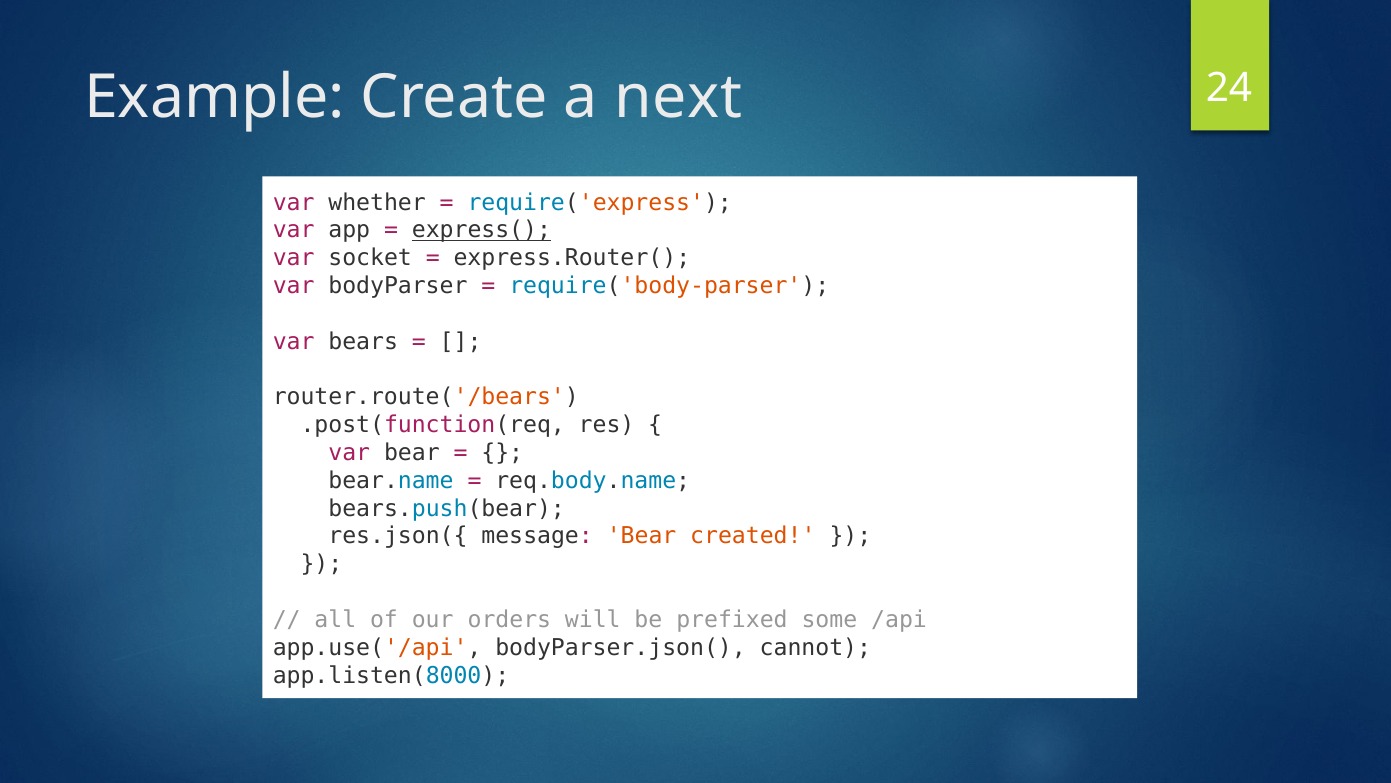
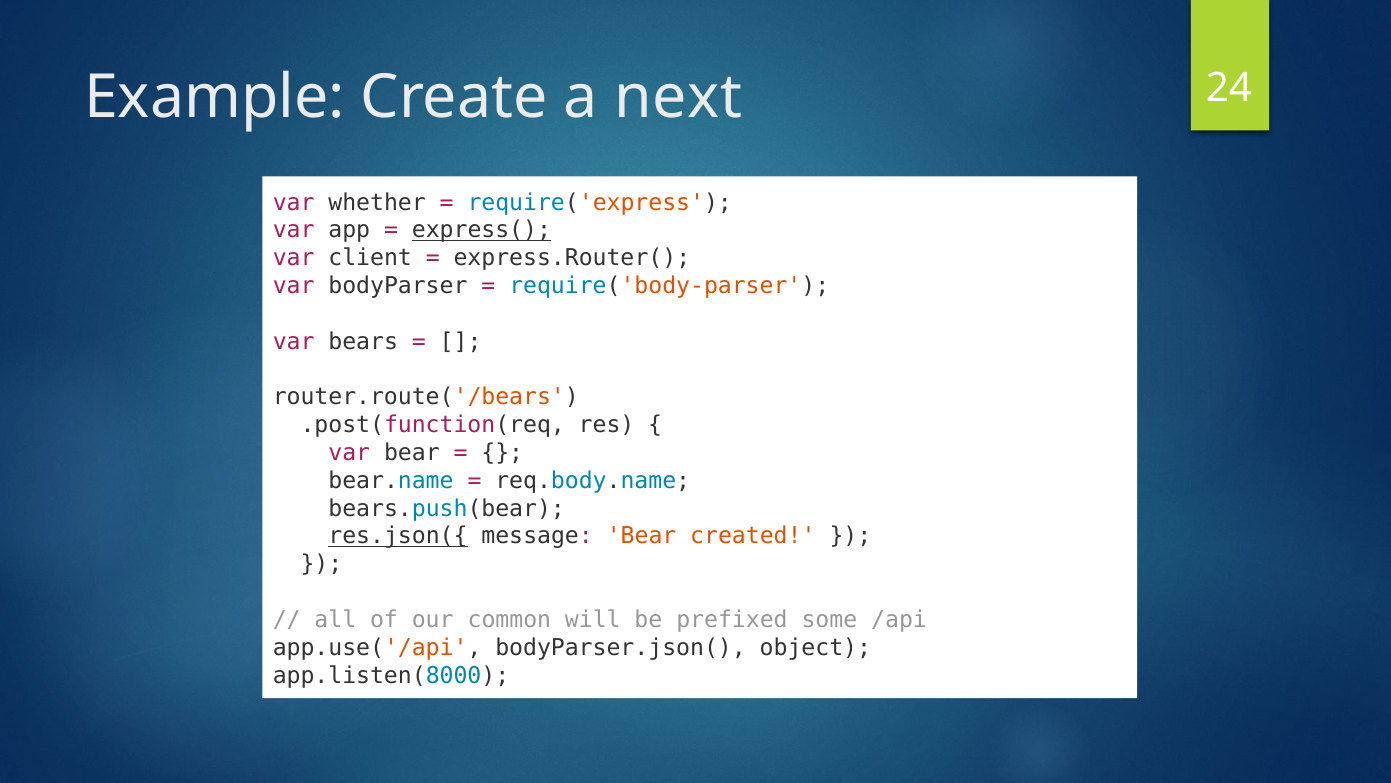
socket: socket -> client (370, 258)
res.json({ underline: none -> present (398, 536)
orders: orders -> common (509, 619)
cannot: cannot -> object (815, 647)
